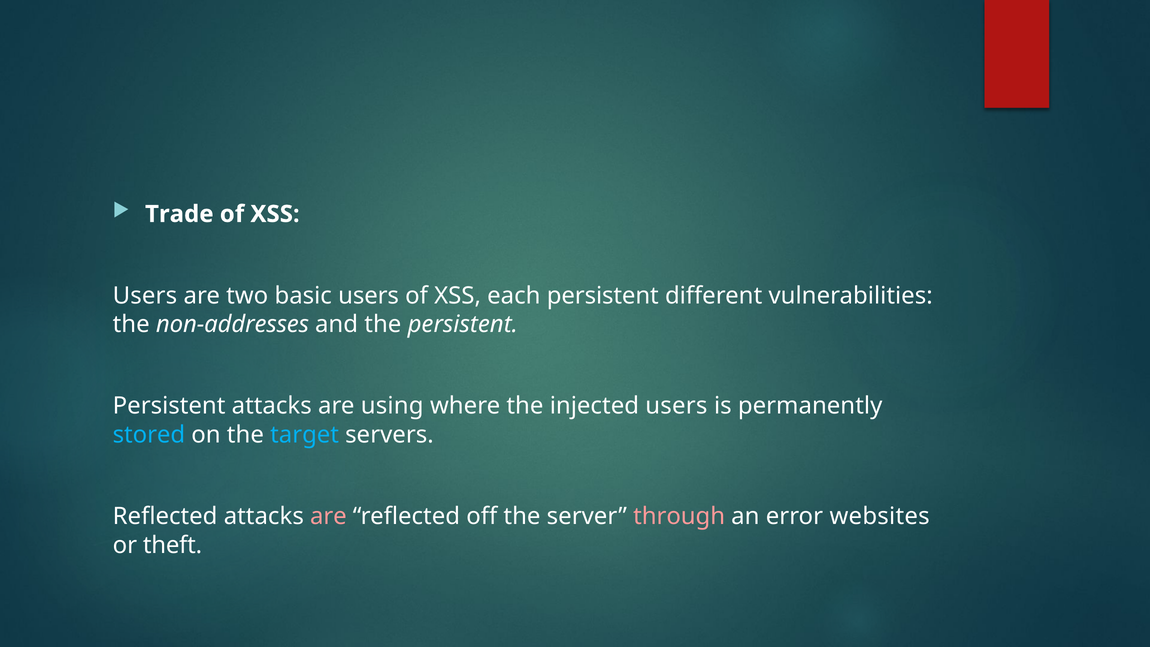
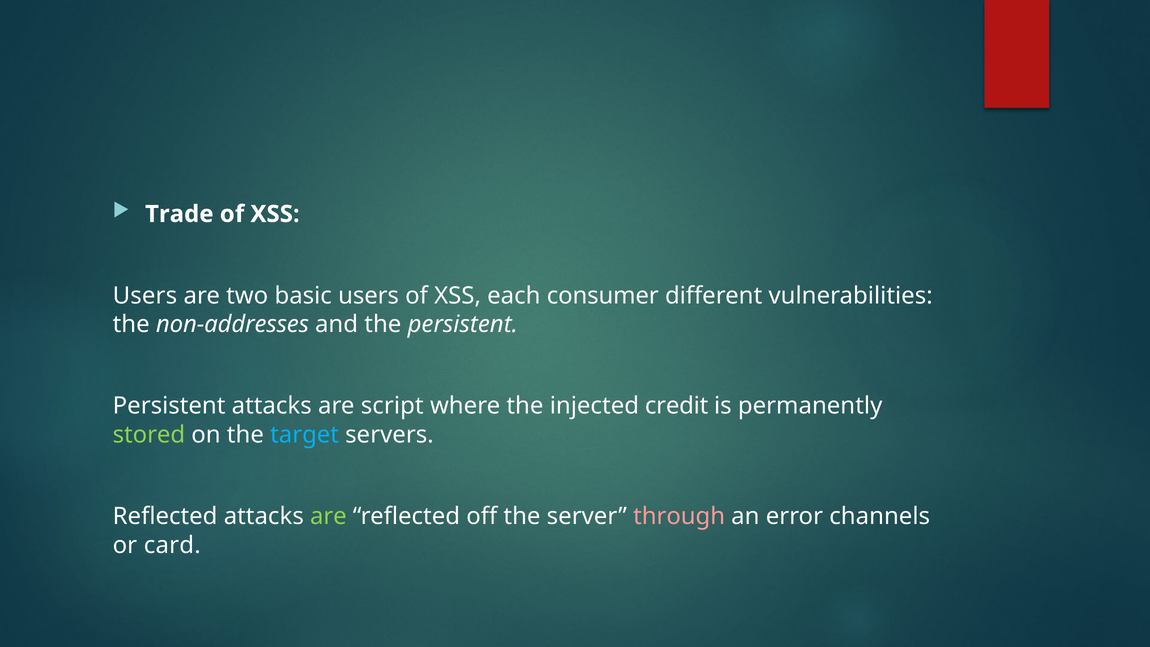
each persistent: persistent -> consumer (603, 296)
using: using -> script (392, 406)
injected users: users -> credit (677, 406)
stored colour: light blue -> light green (149, 435)
are colour: pink -> light green (328, 516)
websites: websites -> channels (880, 516)
theft: theft -> card (172, 545)
